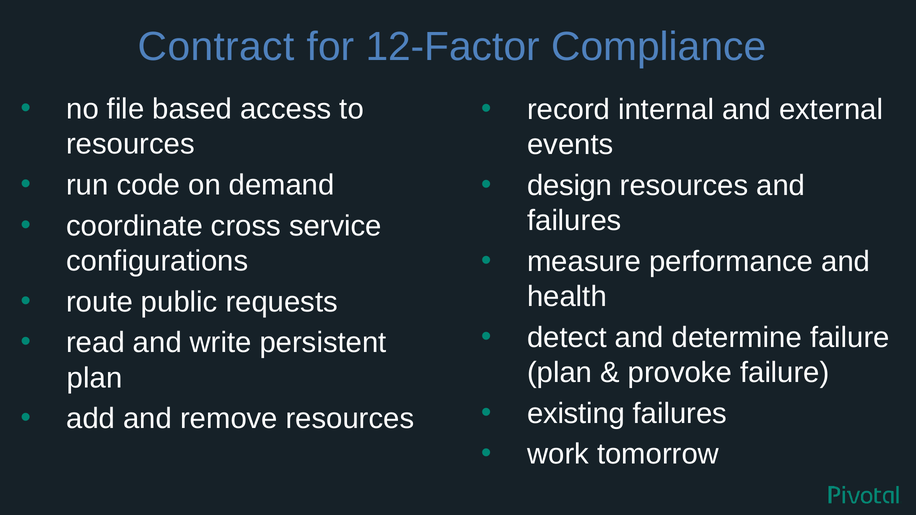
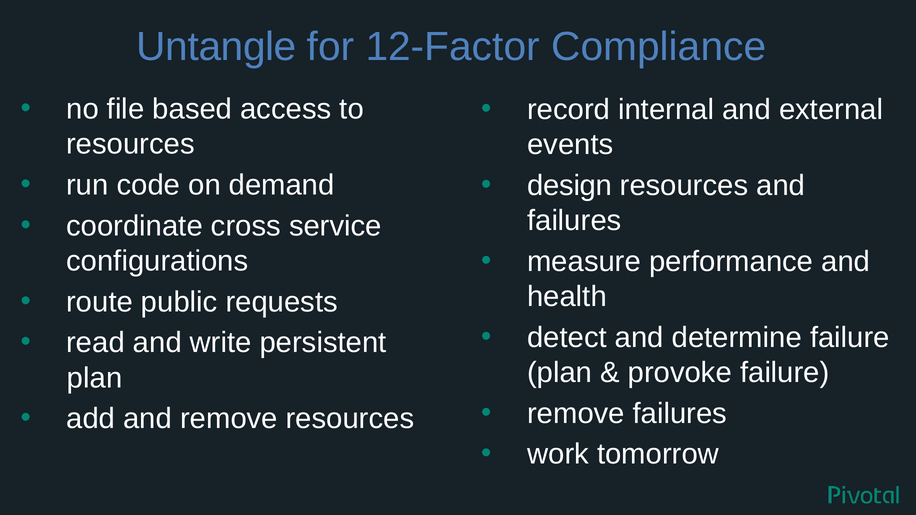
Contract: Contract -> Untangle (216, 47)
existing: existing -> remove (576, 414)
